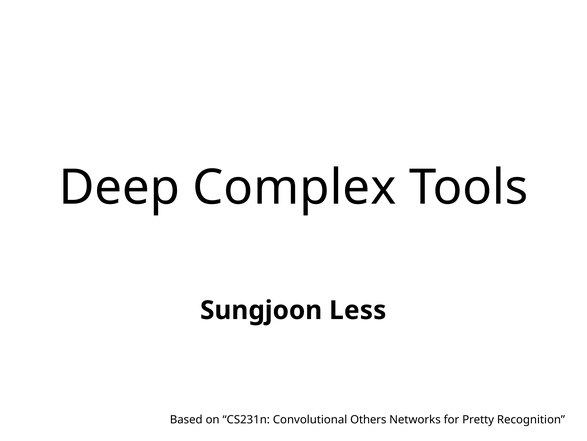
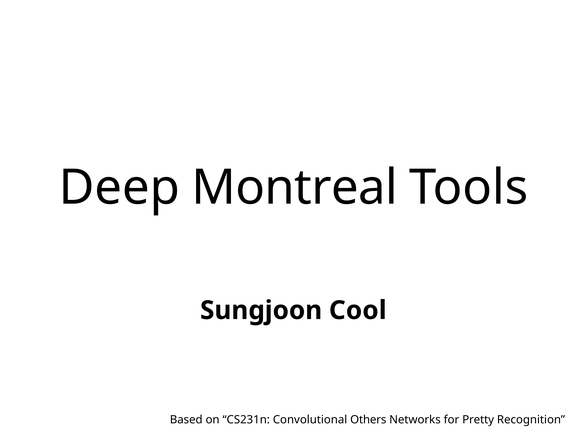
Complex: Complex -> Montreal (295, 187)
Less: Less -> Cool (358, 310)
